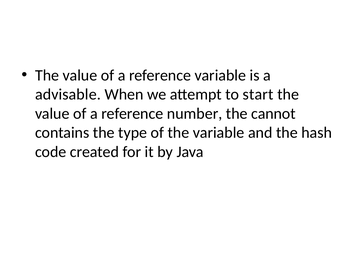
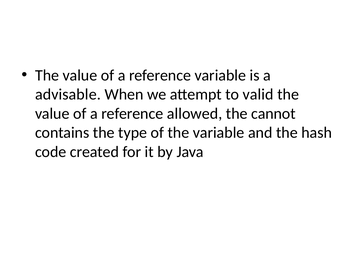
start: start -> valid (258, 94)
number: number -> allowed (195, 114)
